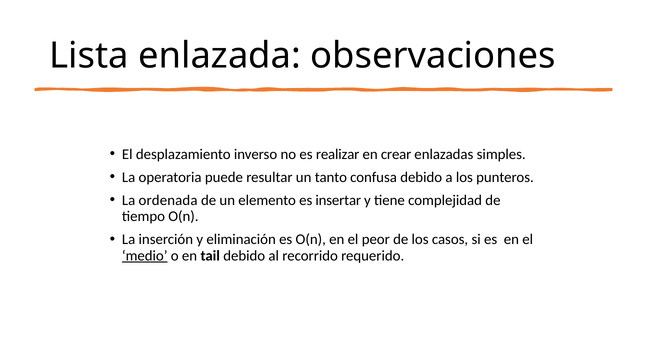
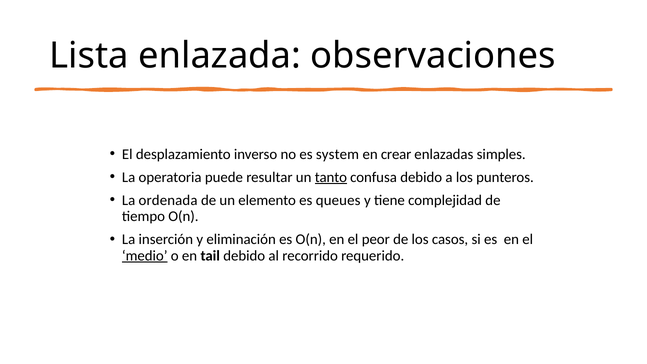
realizar: realizar -> system (337, 154)
tanto underline: none -> present (331, 177)
insertar: insertar -> queues (338, 200)
